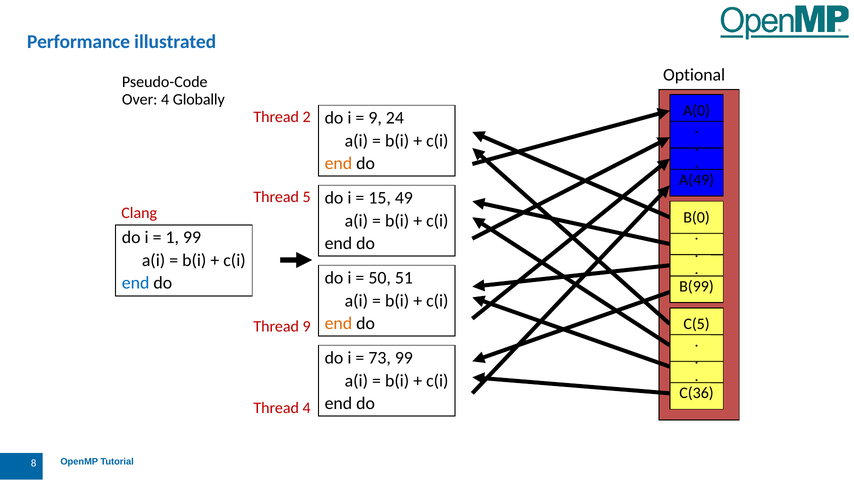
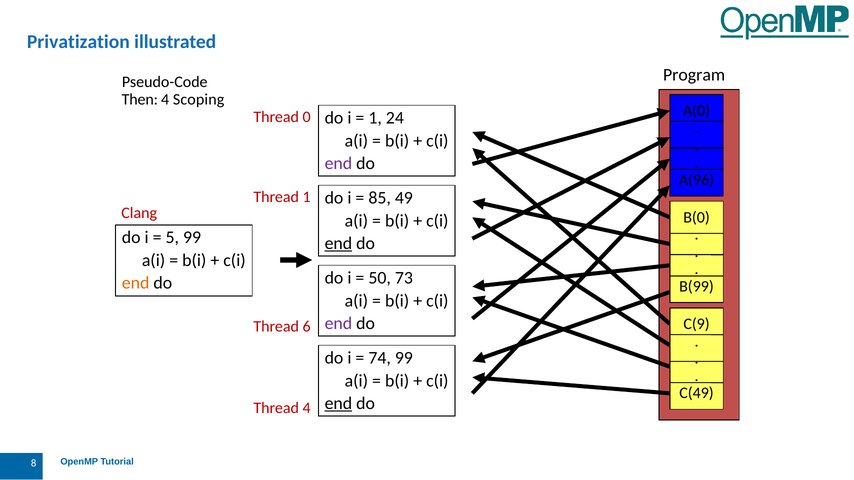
Performance: Performance -> Privatization (78, 42)
Optional: Optional -> Program (694, 75)
Over: Over -> Then (140, 99)
Globally: Globally -> Scoping (199, 99)
2: 2 -> 0 (307, 117)
9: 9 -> 1 (375, 118)
end colour: orange -> purple (338, 164)
A(49: A(49 -> A(96 (697, 180)
Thread 5: 5 -> 1 (307, 197)
15: 15 -> 85 (380, 198)
1: 1 -> 5 (172, 238)
end underline: none -> present (338, 244)
51: 51 -> 73 (404, 278)
end colour: blue -> orange (136, 283)
end colour: orange -> purple (338, 324)
C(5: C(5 -> C(9 (697, 324)
Thread 9: 9 -> 6 (307, 327)
73: 73 -> 74 (380, 358)
C(36: C(36 -> C(49 (697, 393)
end underline: none -> present (338, 404)
